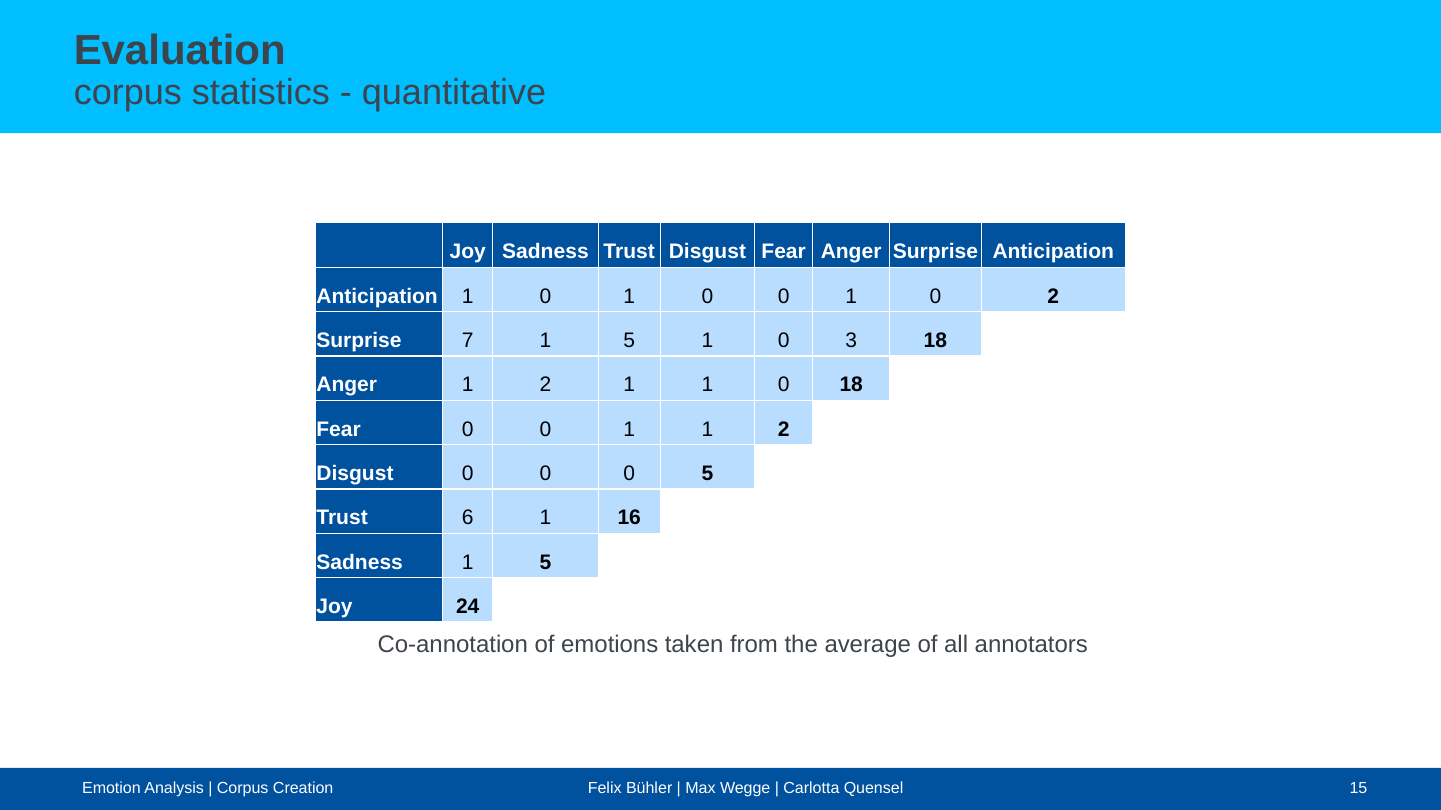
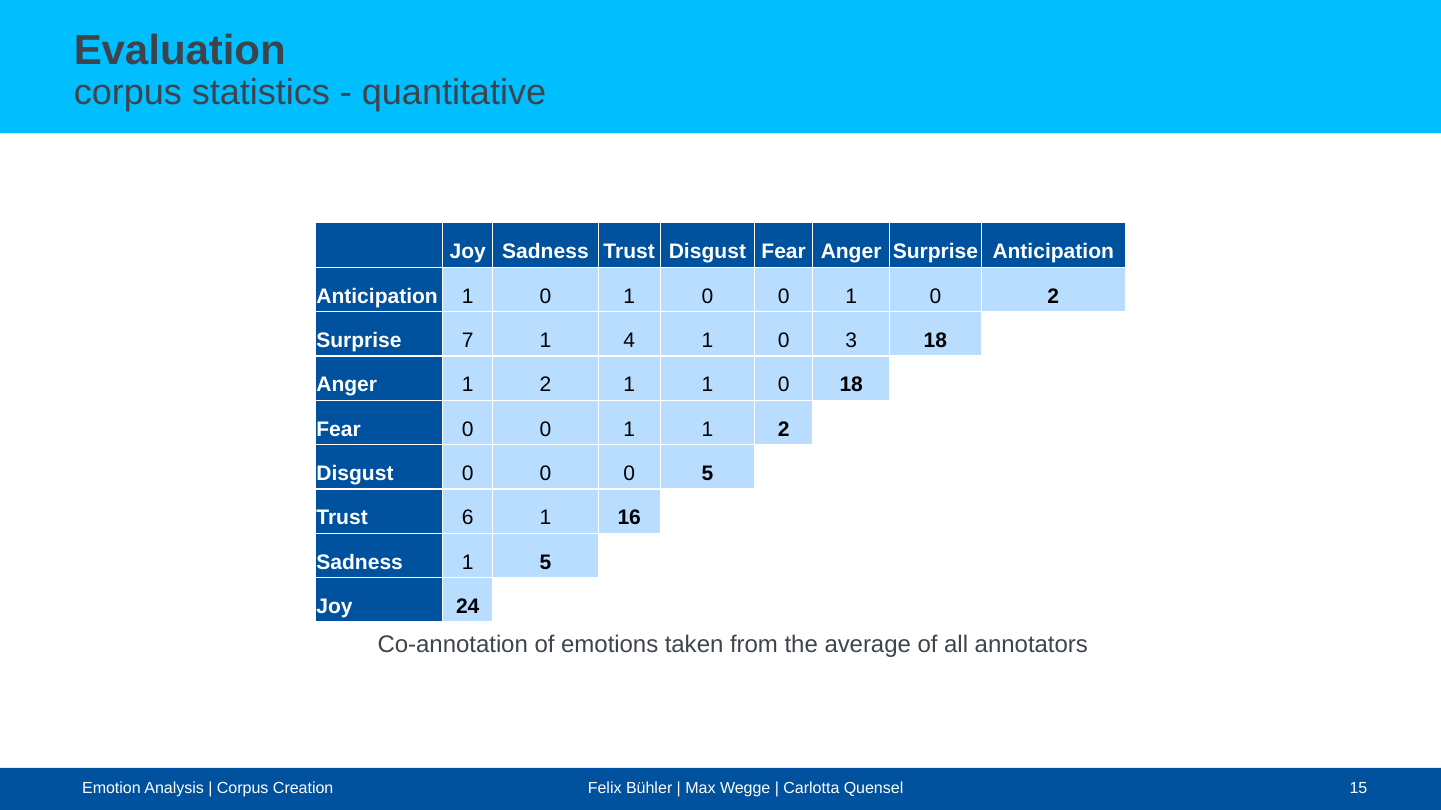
7 1 5: 5 -> 4 (629, 341)
